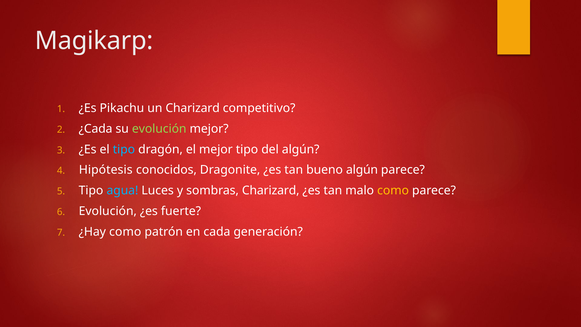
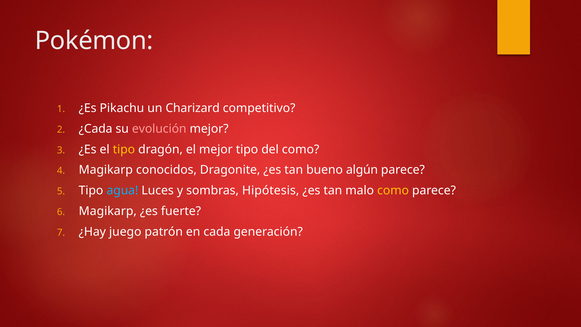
Magikarp: Magikarp -> Pokémon (94, 41)
evolución colour: light green -> pink (159, 129)
tipo colour: light blue -> yellow (124, 149)
del algún: algún -> como (301, 149)
Hipótesis: Hipótesis -> Magikarp (106, 170)
sombras Charizard: Charizard -> Hipótesis (271, 190)
Evolución: Evolución -> Magikarp (108, 211)
¿Hay como: como -> juego (125, 232)
